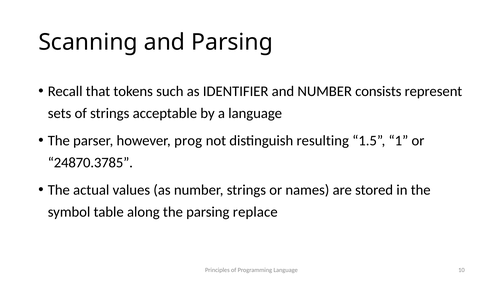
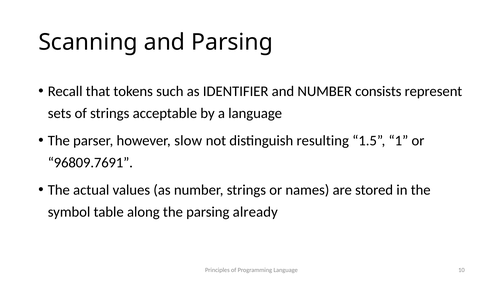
prog: prog -> slow (188, 141)
24870.3785: 24870.3785 -> 96809.7691 (90, 163)
replace: replace -> already (255, 212)
